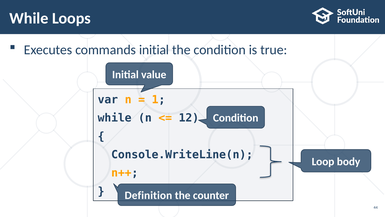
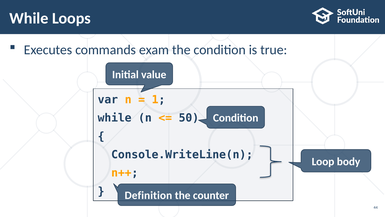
commands initial: initial -> exam (154, 50)
12: 12 -> 50 (189, 118)
